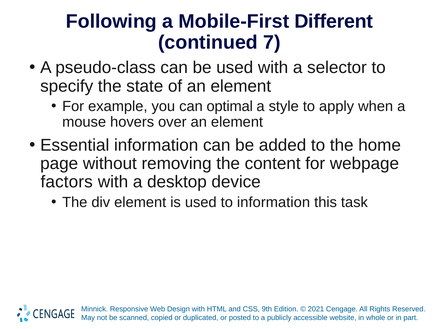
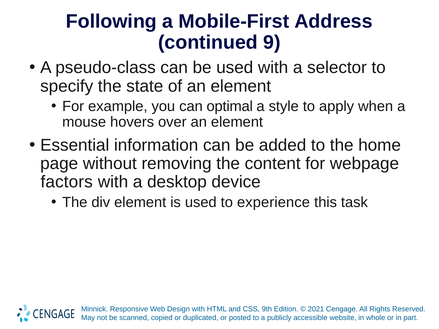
Different: Different -> Address (334, 21)
7: 7 -> 9 (272, 42)
to information: information -> experience (273, 202)
